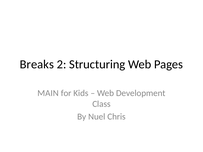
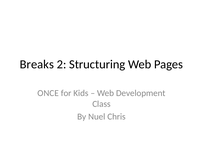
MAIN: MAIN -> ONCE (48, 93)
